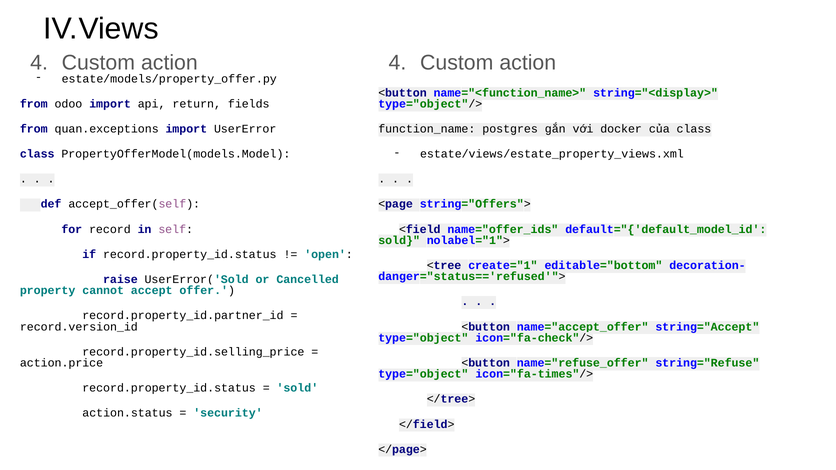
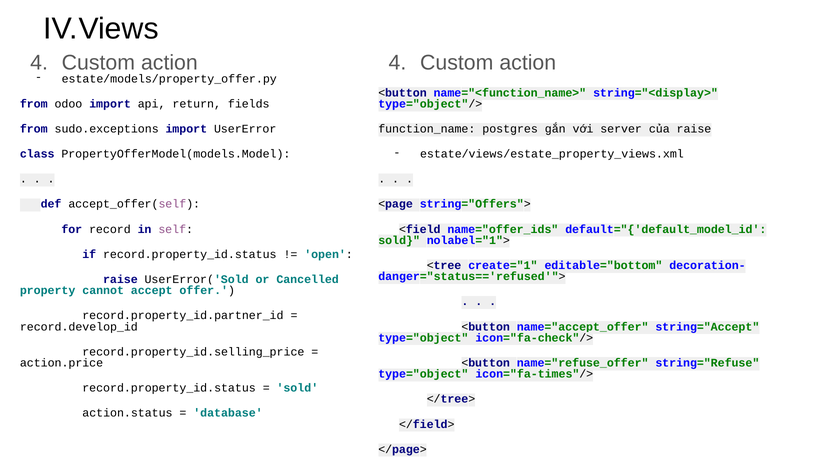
quan.exceptions: quan.exceptions -> sudo.exceptions (107, 129)
docker: docker -> server (621, 129)
của class: class -> raise (694, 129)
record.version_id: record.version_id -> record.develop_id (79, 327)
security: security -> database (228, 413)
